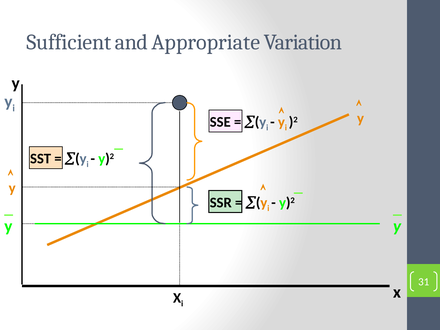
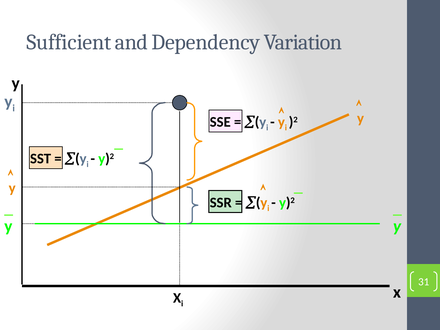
Appropriate: Appropriate -> Dependency (206, 42)
